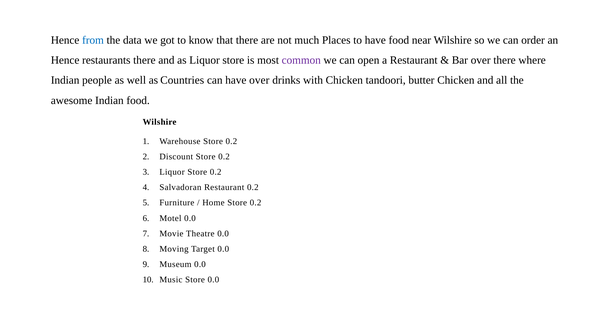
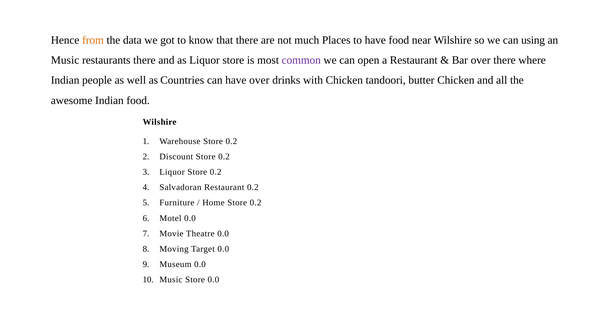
from colour: blue -> orange (93, 40)
order: order -> using (533, 40)
Hence: Hence -> Music (65, 60)
